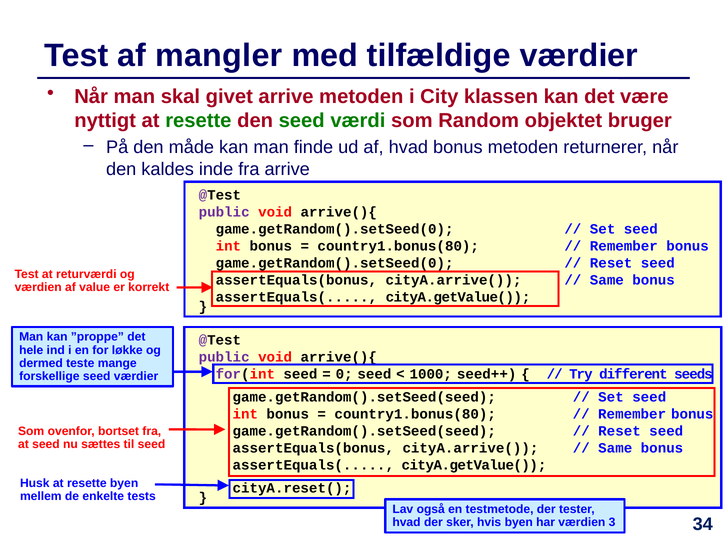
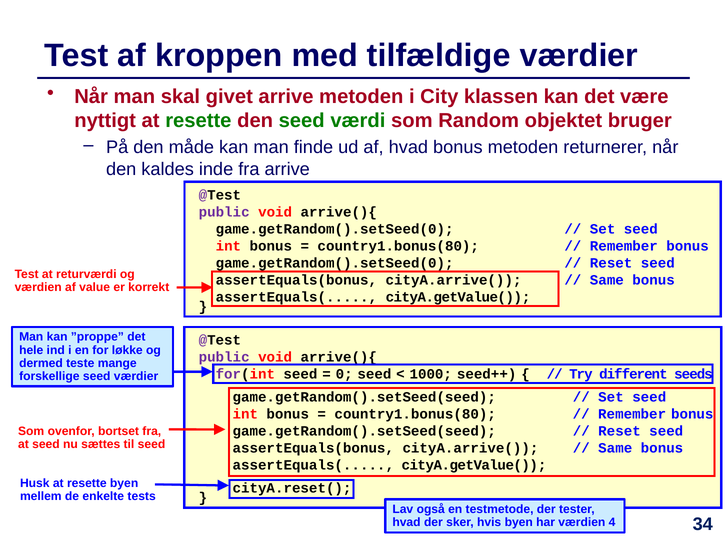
mangler: mangler -> kroppen (219, 56)
3: 3 -> 4 (612, 523)
